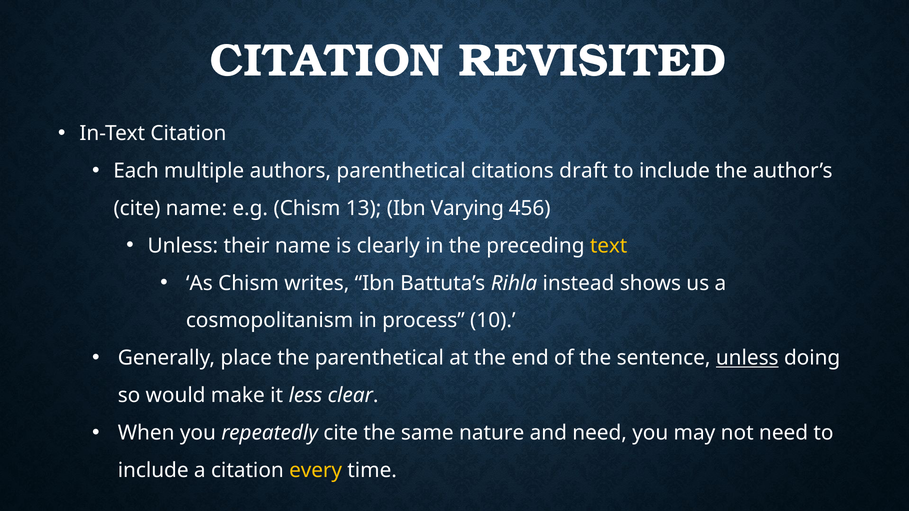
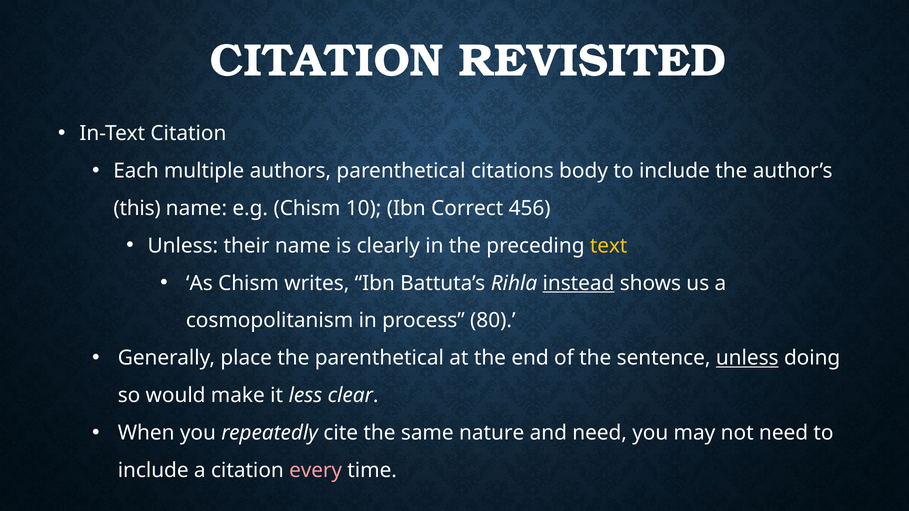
draft: draft -> body (584, 171)
cite: cite -> this (137, 208)
13: 13 -> 10 (364, 208)
Varying: Varying -> Correct (467, 208)
instead underline: none -> present (578, 283)
10: 10 -> 80 (493, 321)
every colour: yellow -> pink (316, 471)
